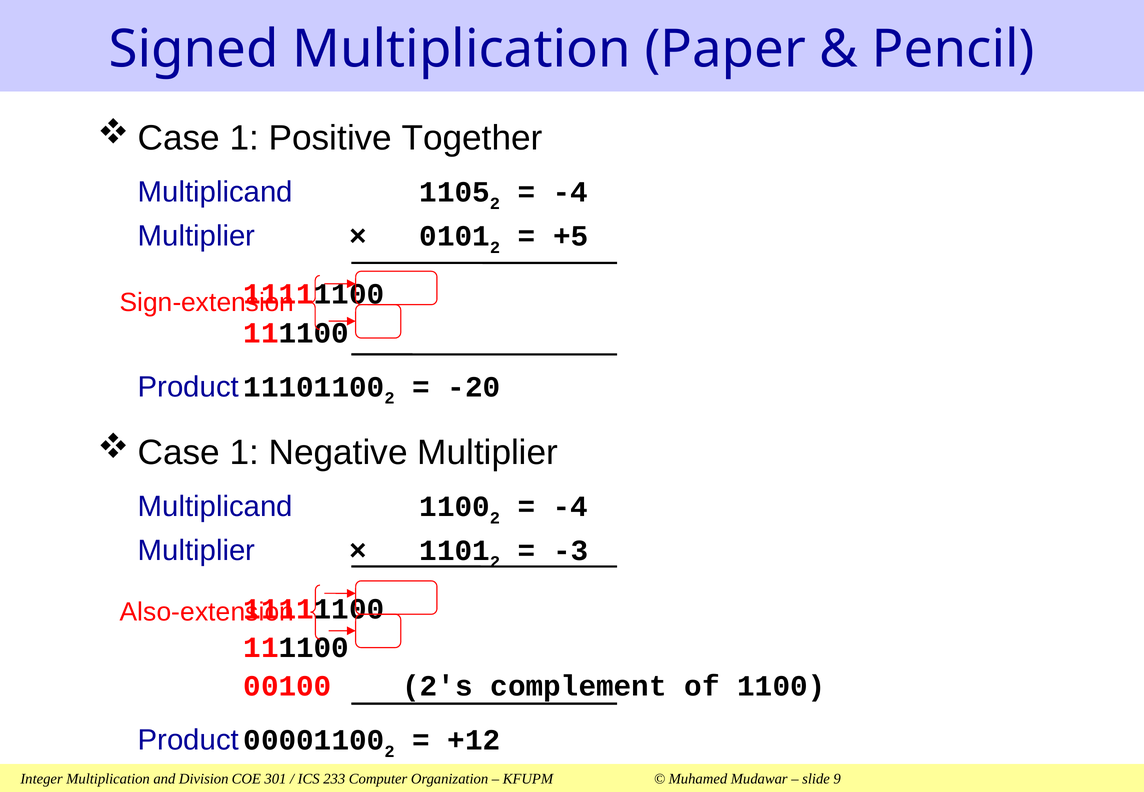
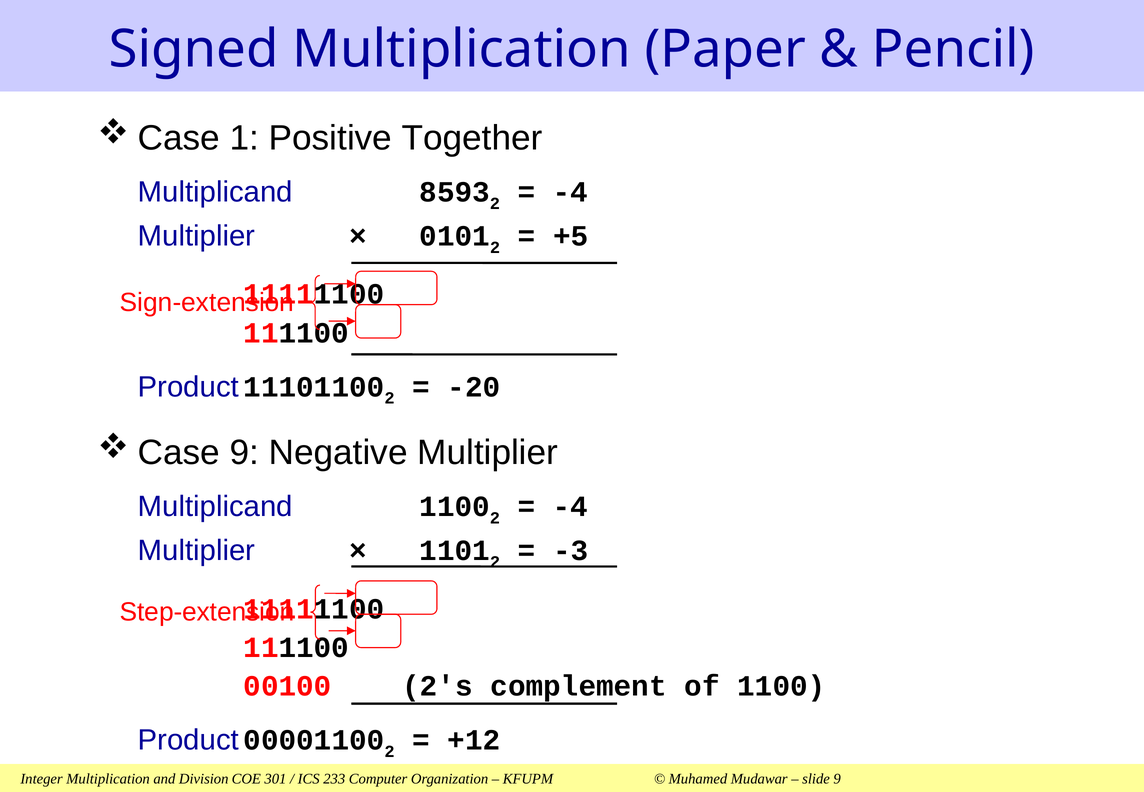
1105: 1105 -> 8593 (455, 192)
1: 1 -> 9 (244, 453)
Also-extension: Also-extension -> Step-extension (207, 612)
